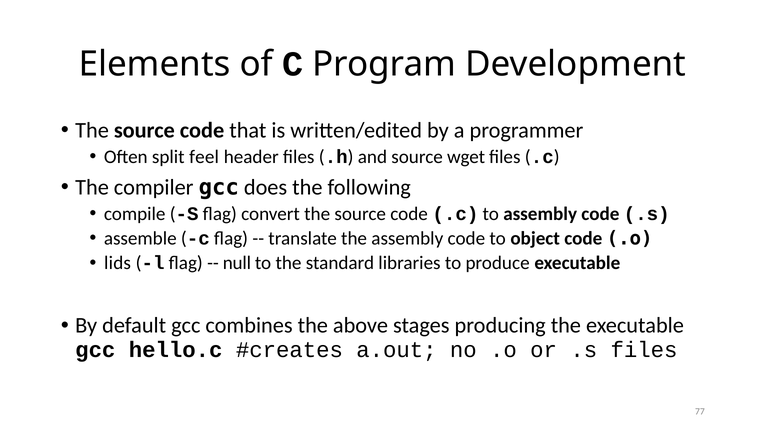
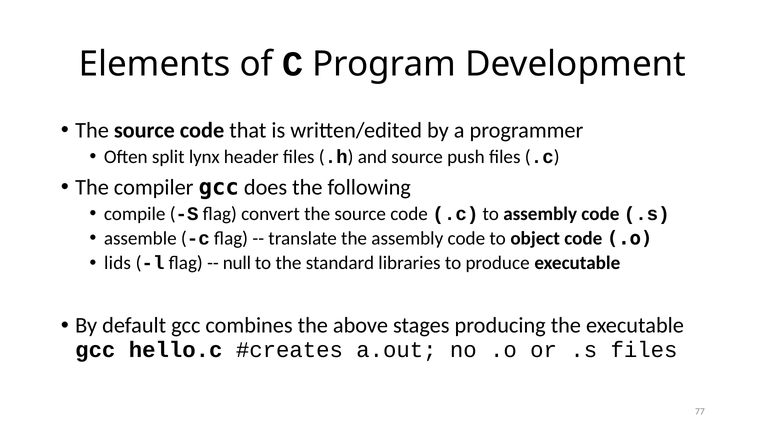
feel: feel -> lynx (204, 157)
wget: wget -> push (466, 157)
